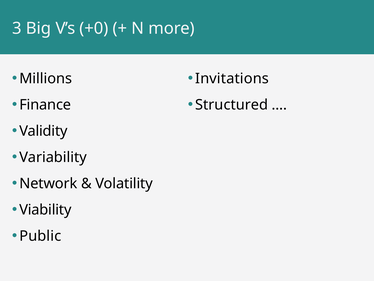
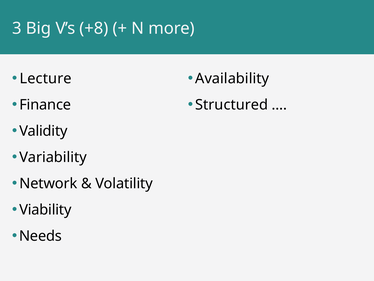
+0: +0 -> +8 (94, 28)
Millions: Millions -> Lecture (46, 78)
Invitations: Invitations -> Availability (232, 78)
Public: Public -> Needs (40, 236)
